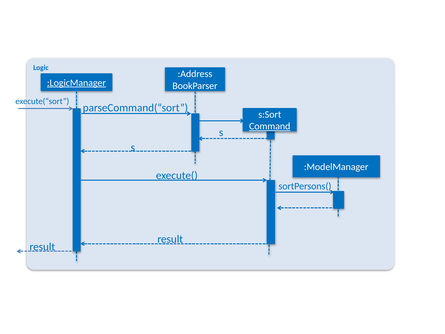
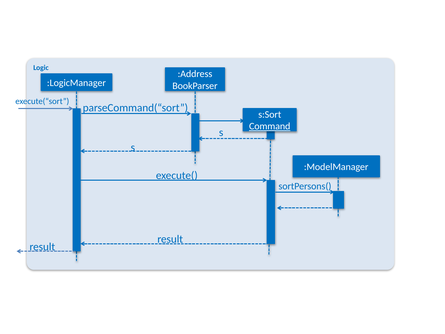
:LogicManager underline: present -> none (76, 83)
